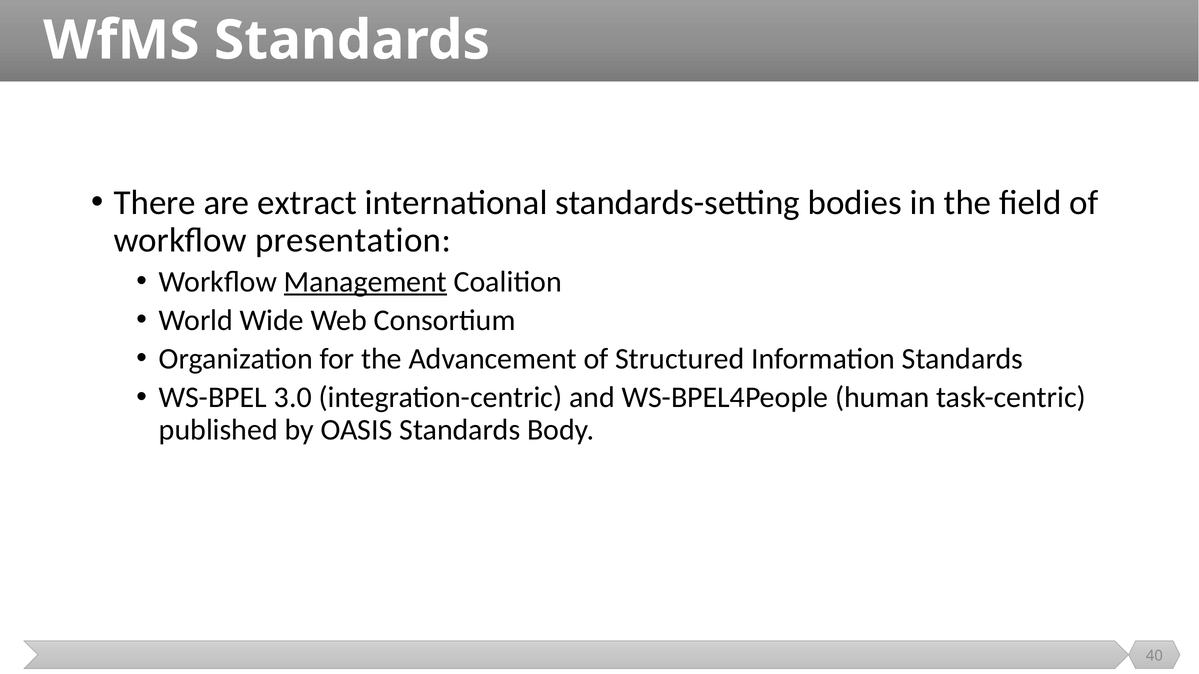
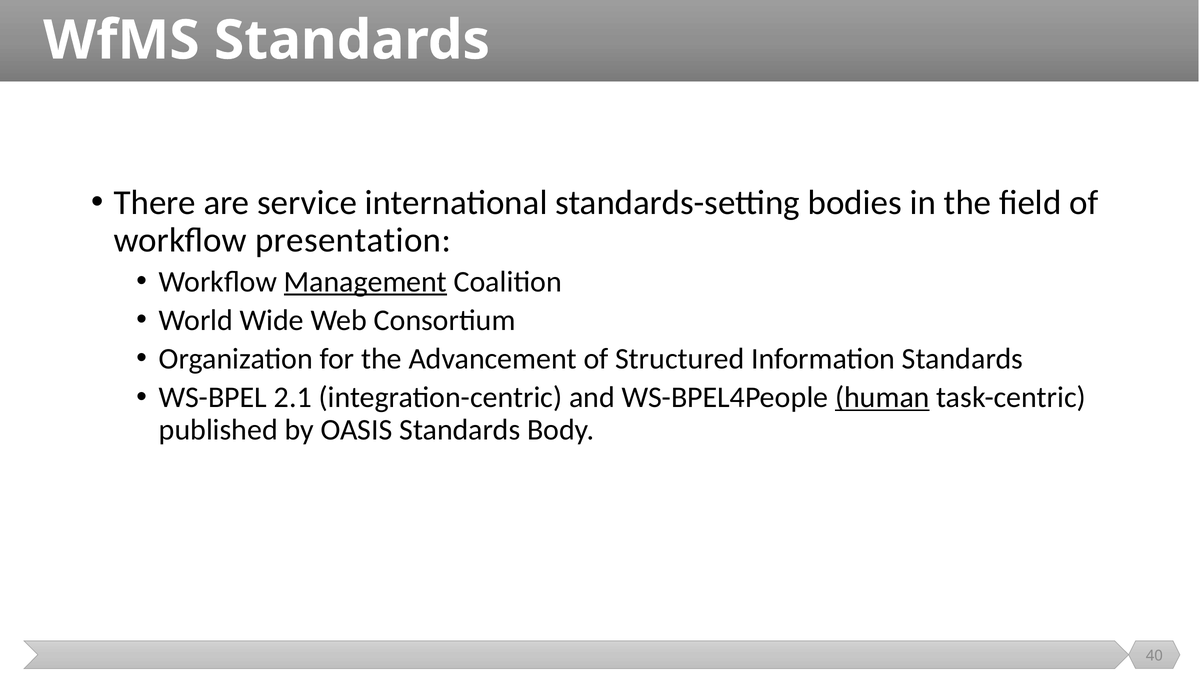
extract: extract -> service (307, 203)
3.0: 3.0 -> 2.1 (293, 398)
human underline: none -> present (882, 398)
